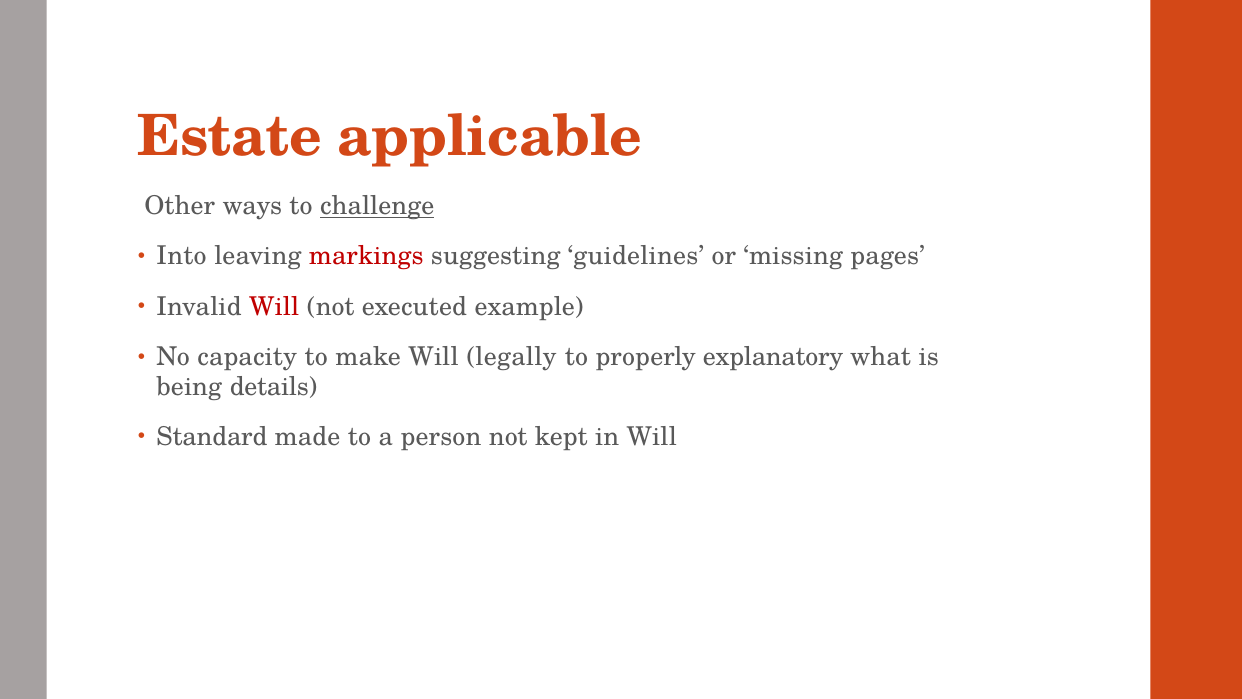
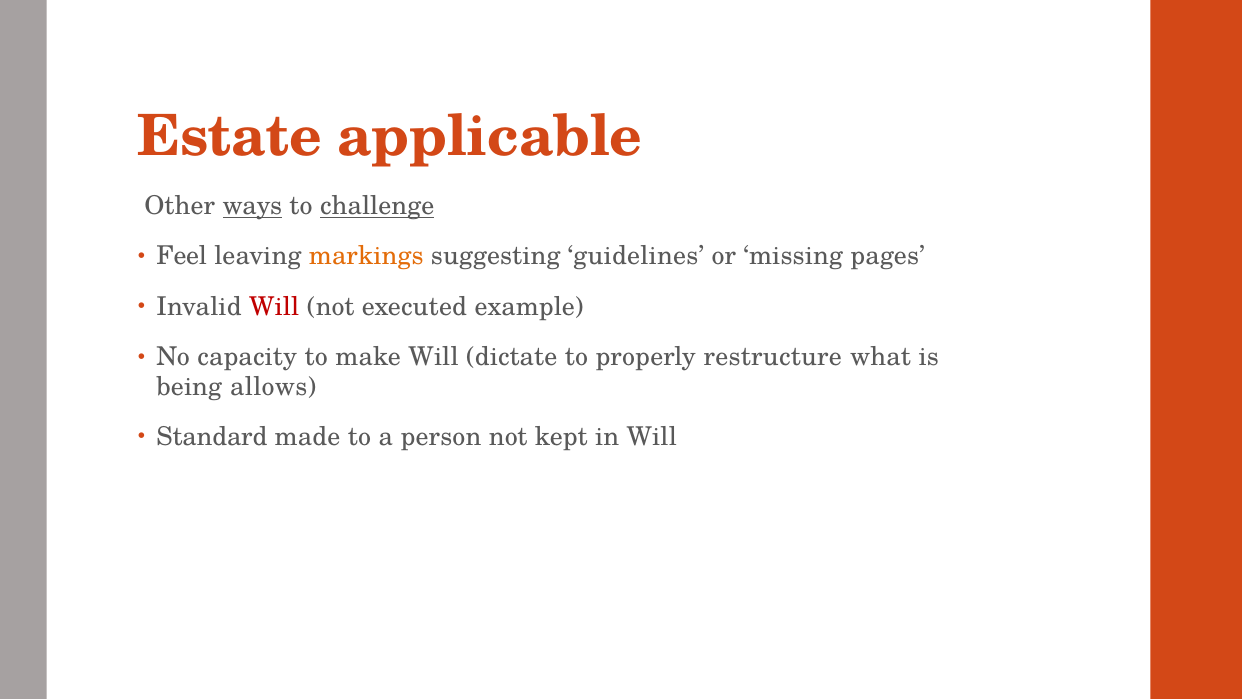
ways underline: none -> present (252, 206)
Into: Into -> Feel (182, 256)
markings colour: red -> orange (366, 256)
legally: legally -> dictate (512, 357)
explanatory: explanatory -> restructure (773, 357)
details: details -> allows (273, 386)
